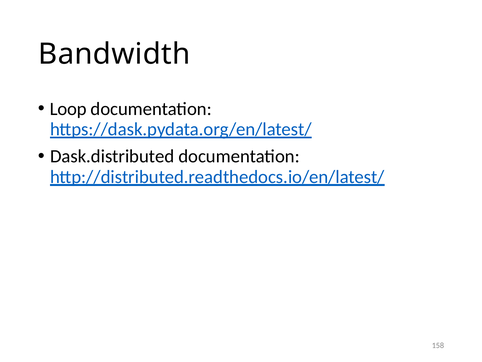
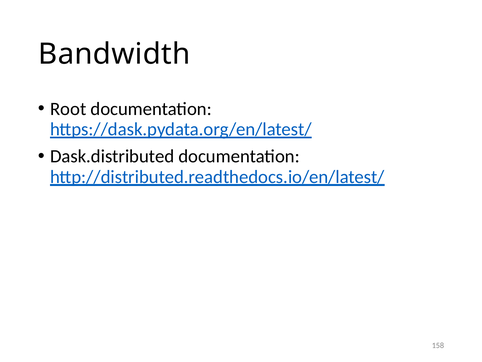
Loop: Loop -> Root (68, 109)
